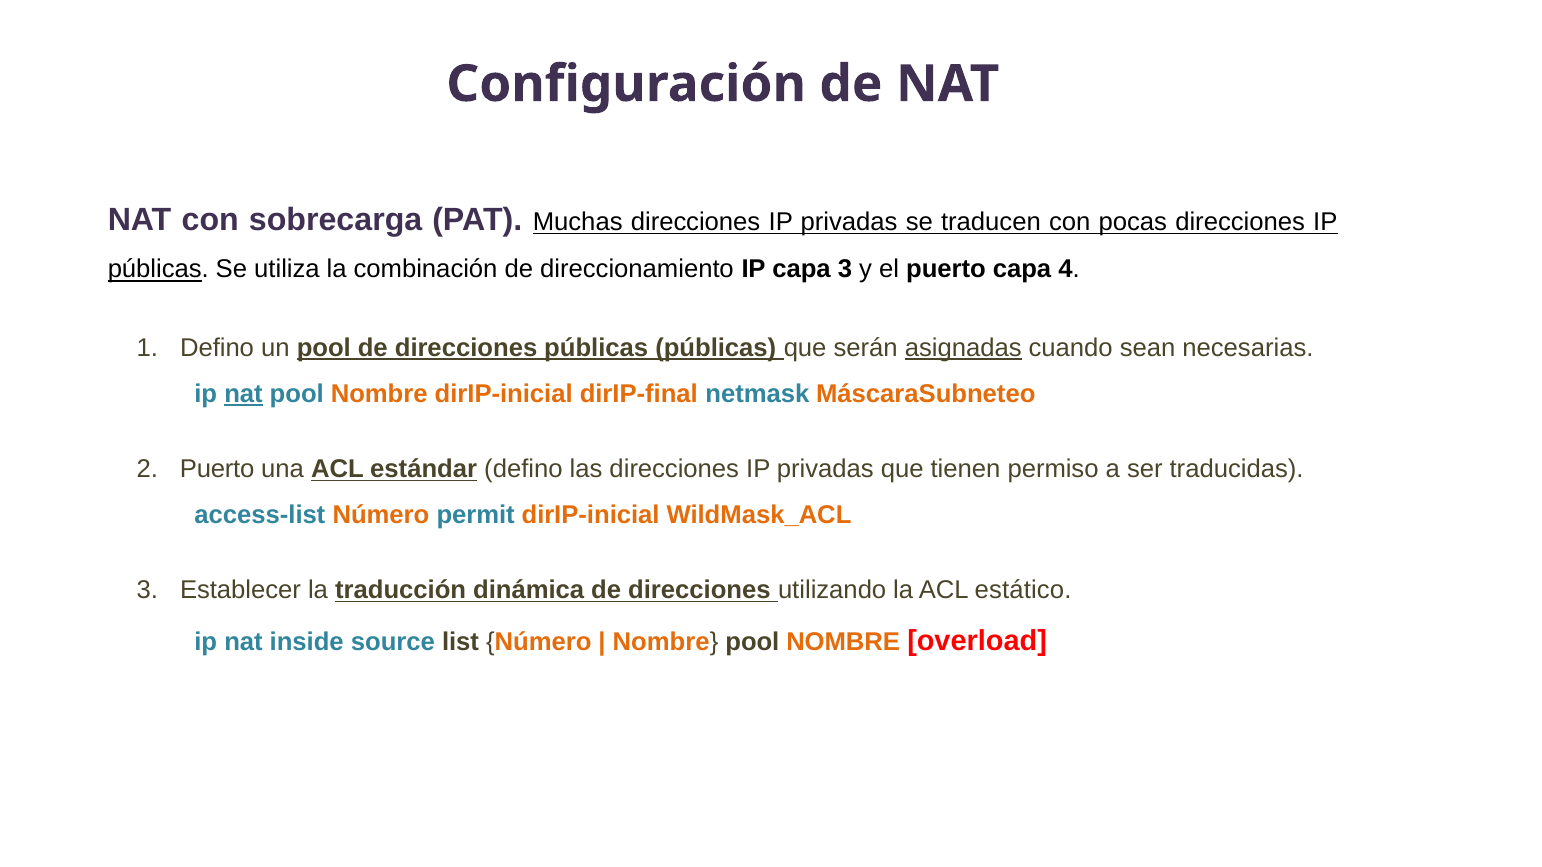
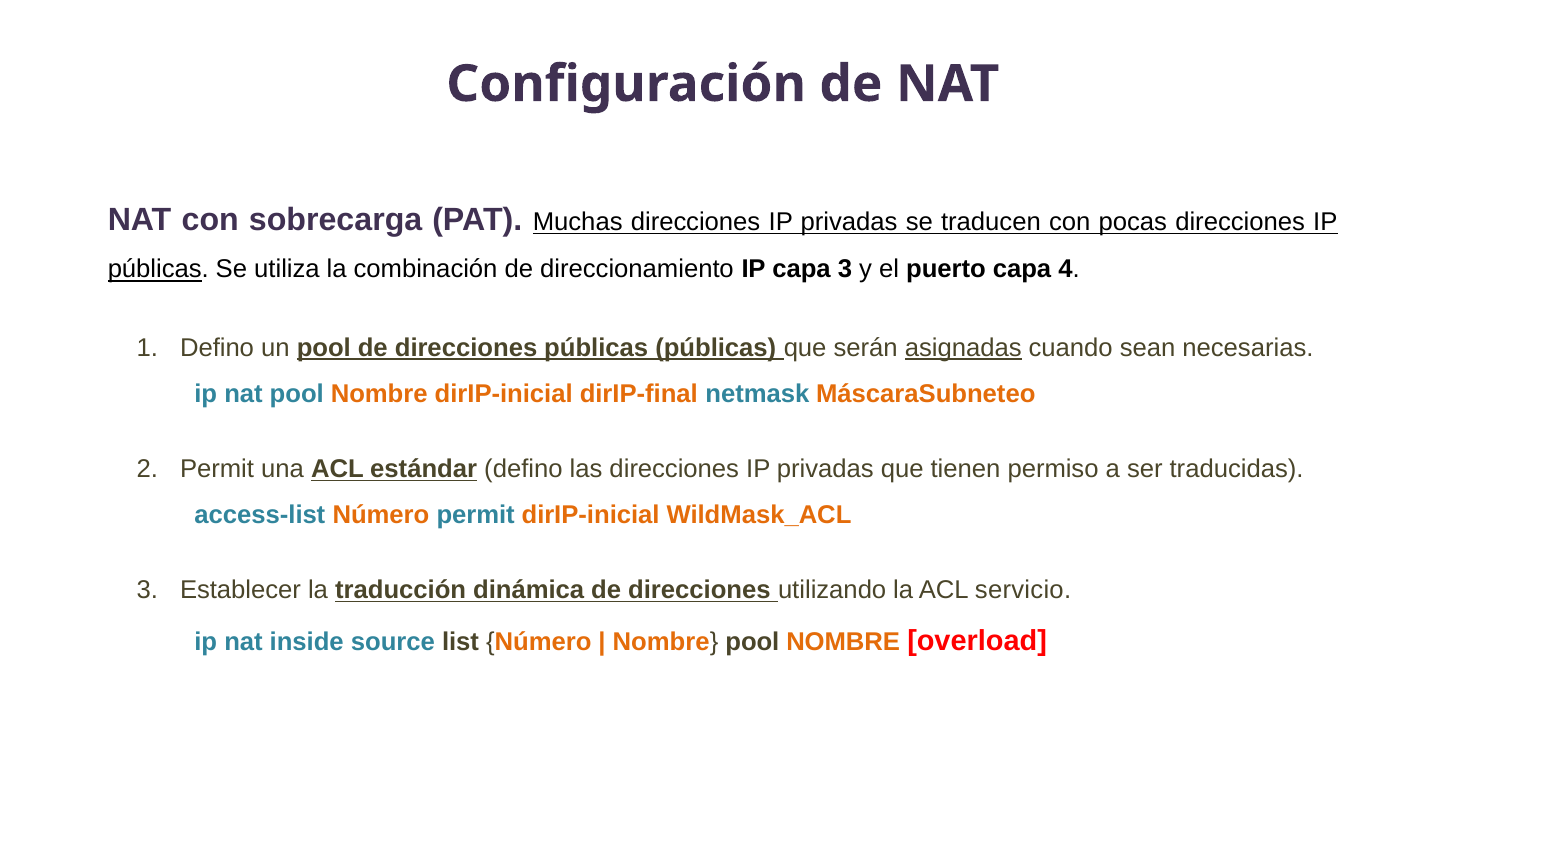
nat underline: present -> none (243, 394)
Puerto: Puerto -> Permit (217, 469)
estático: estático -> servicio (1023, 591)
